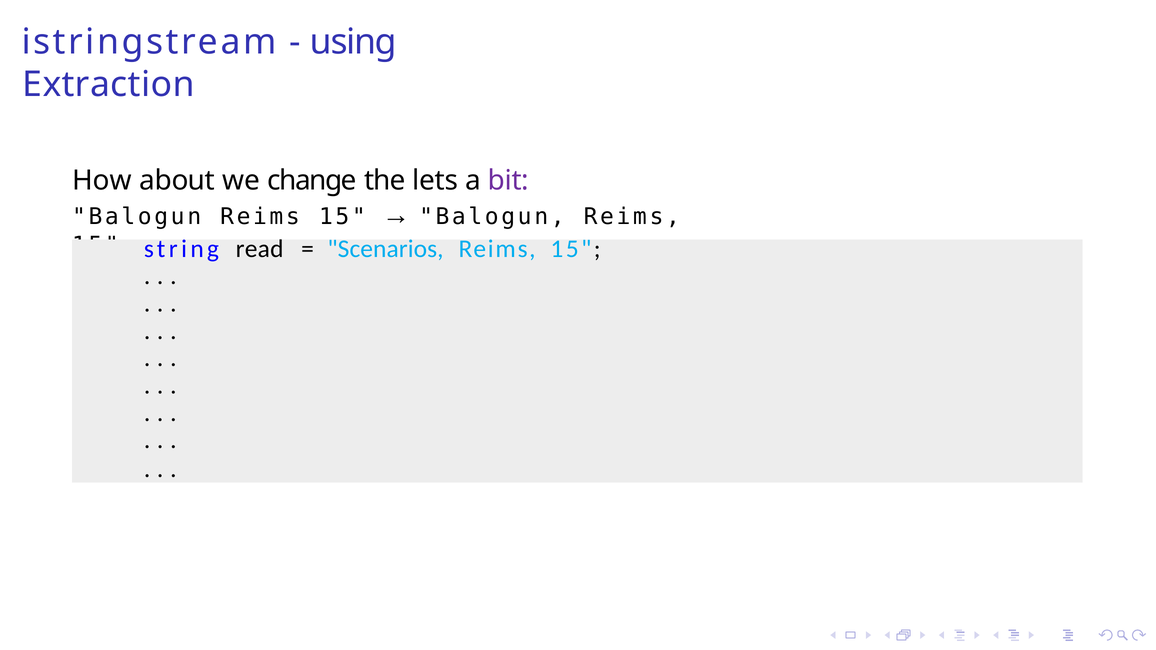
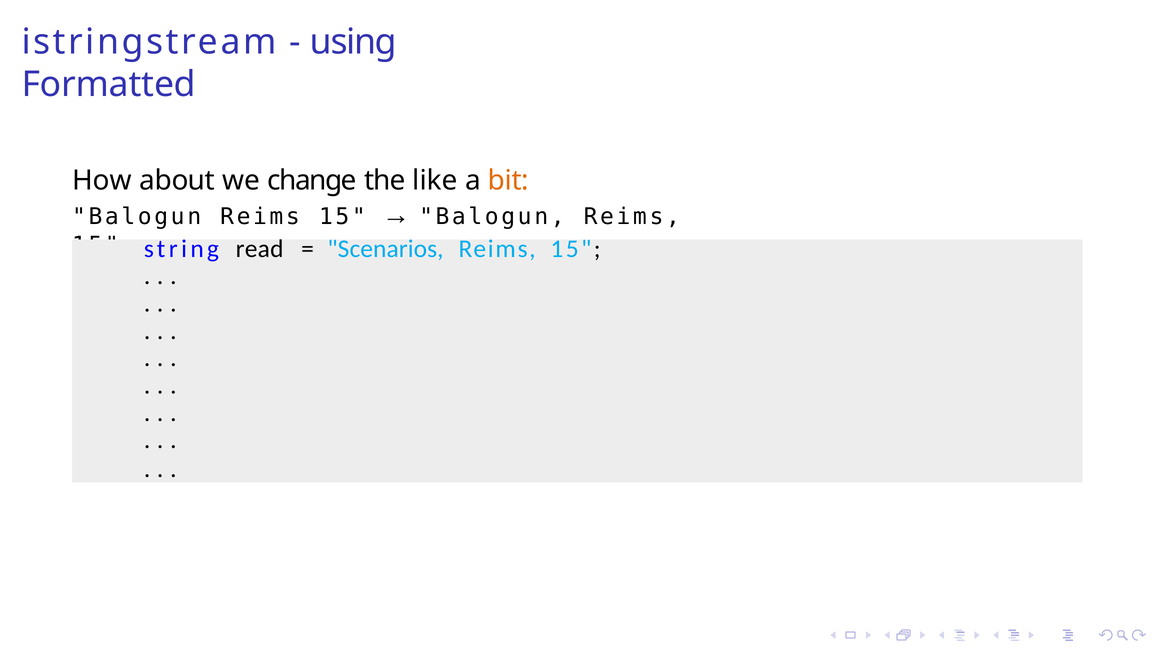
Extraction: Extraction -> Formatted (109, 85)
lets: lets -> like (435, 181)
bit colour: purple -> orange (508, 181)
